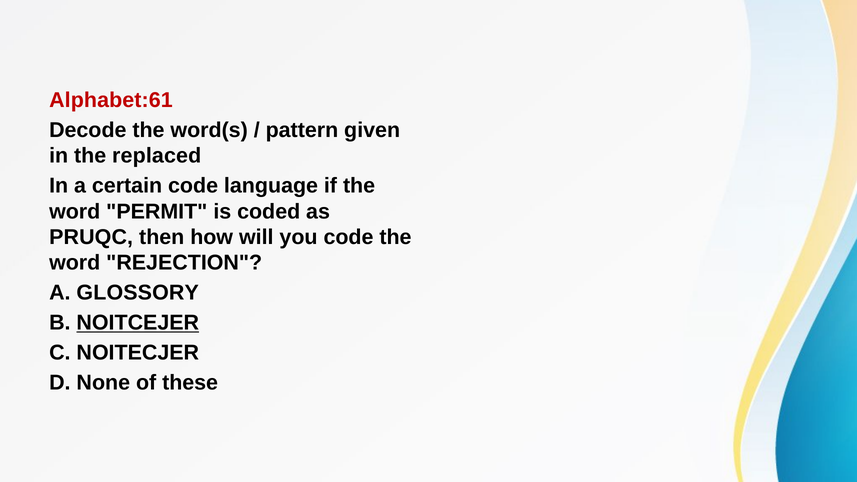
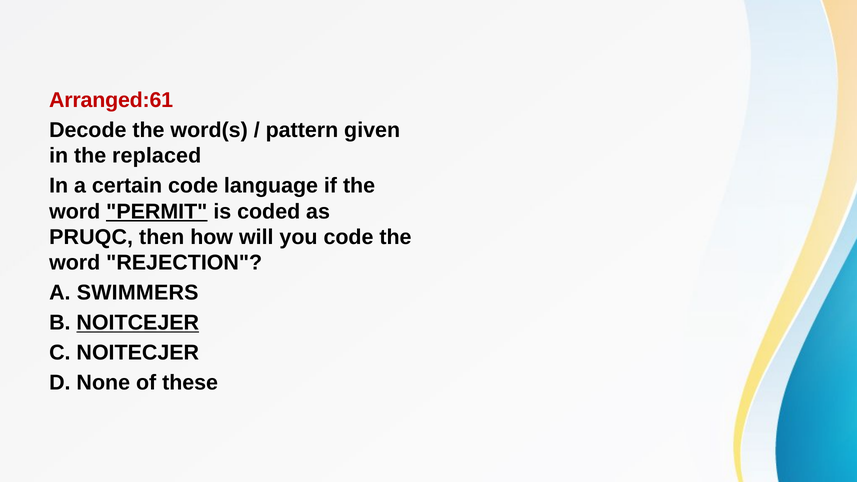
Alphabet:61: Alphabet:61 -> Arranged:61 (111, 100)
PERMIT underline: none -> present (157, 211)
GLOSSORY: GLOSSORY -> SWIMMERS (138, 293)
